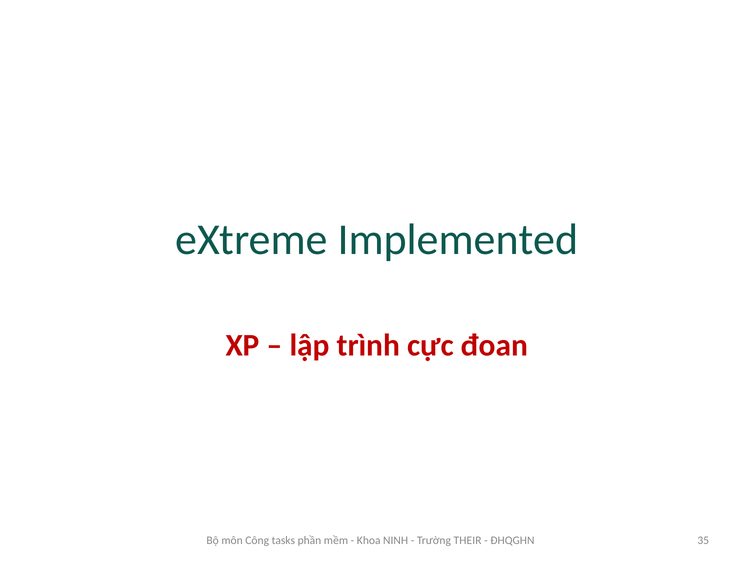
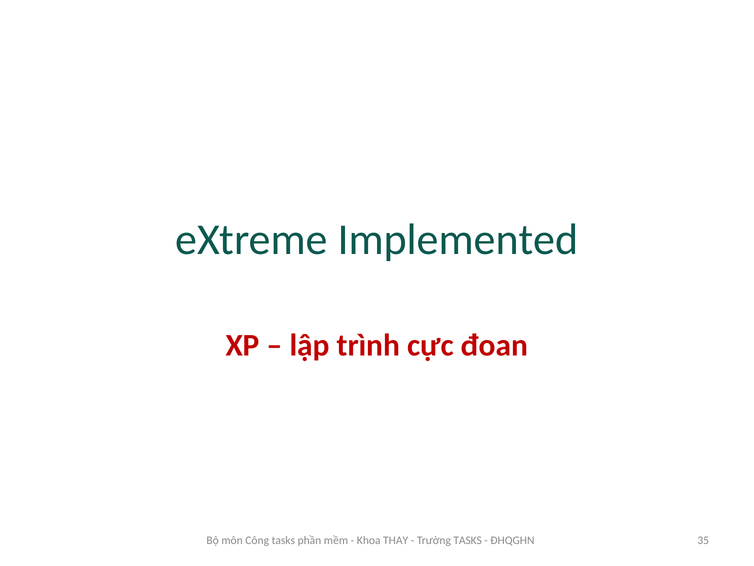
NINH: NINH -> THAY (396, 540)
Trường THEIR: THEIR -> TASKS (468, 540)
